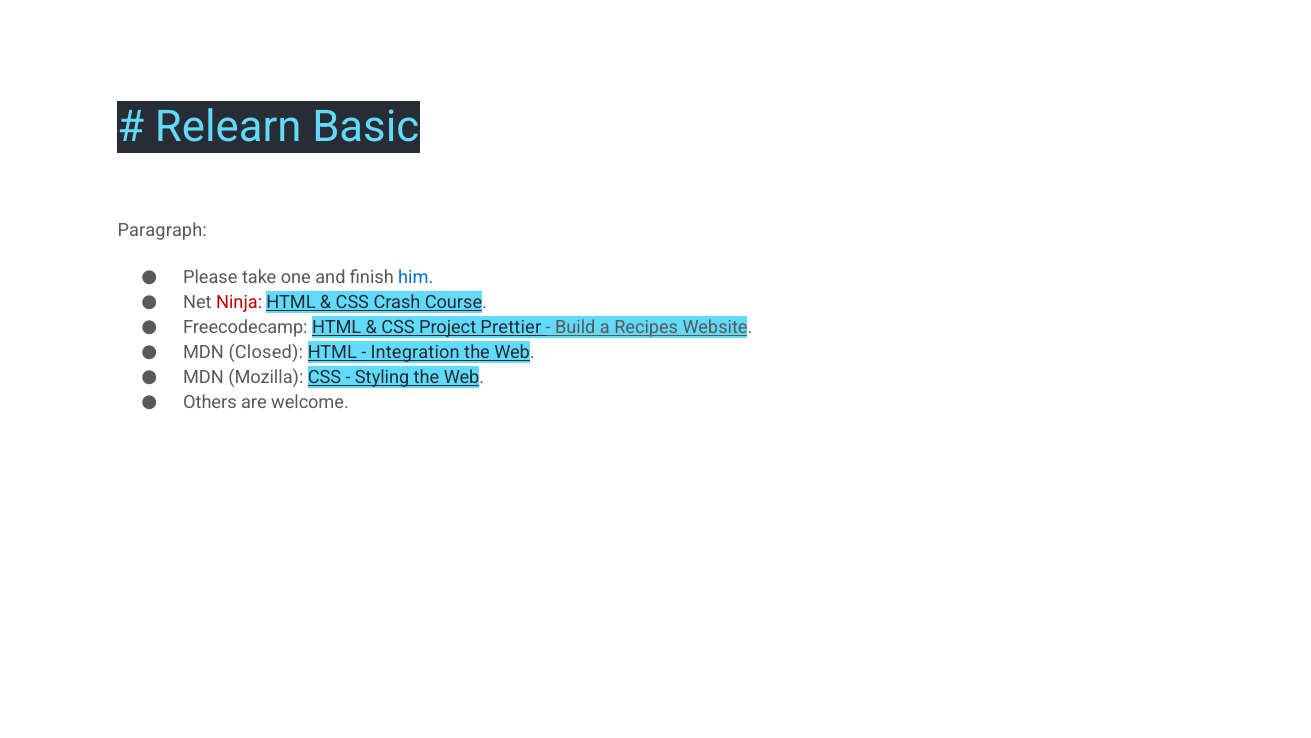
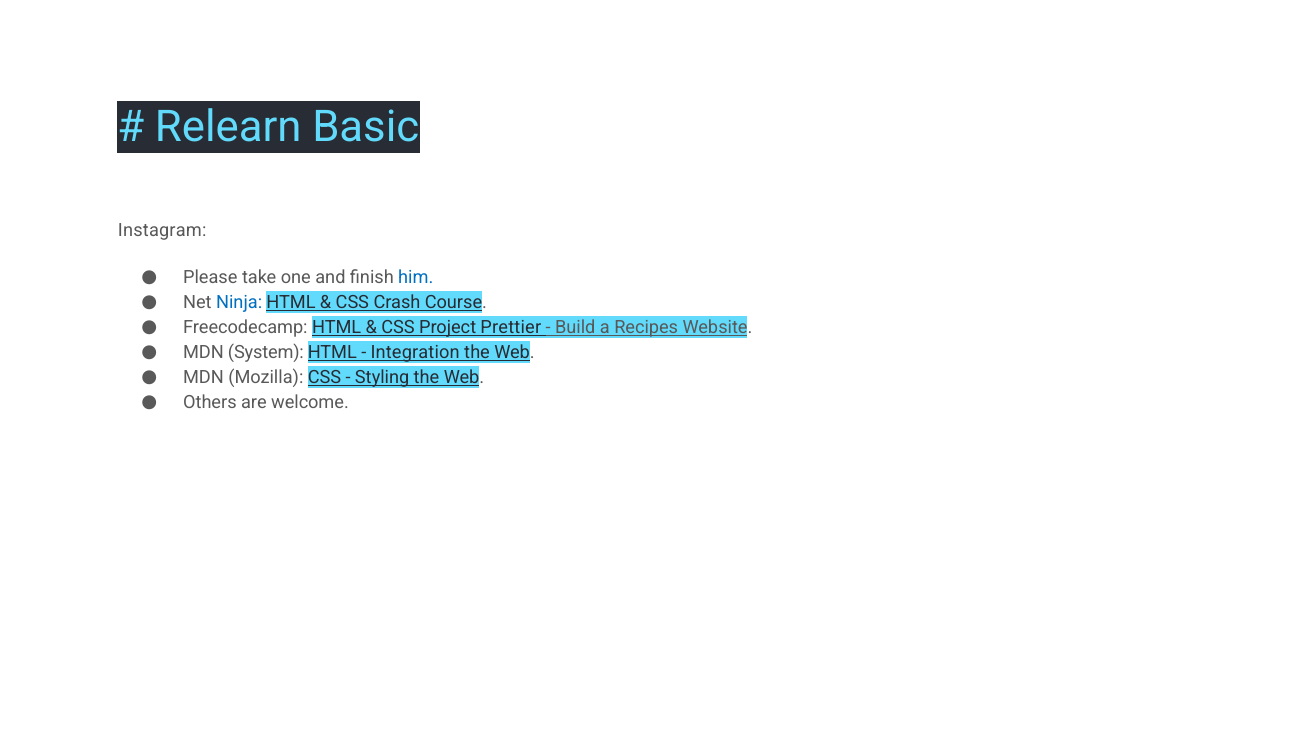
Paragraph: Paragraph -> Instagram (162, 230)
Ninja colour: red -> blue (239, 302)
Closed: Closed -> System (266, 352)
